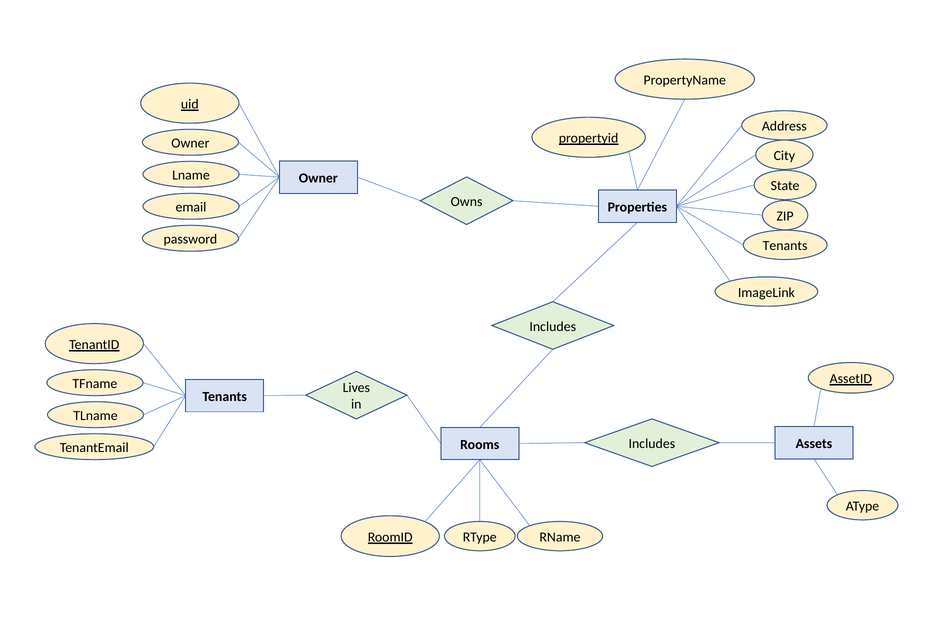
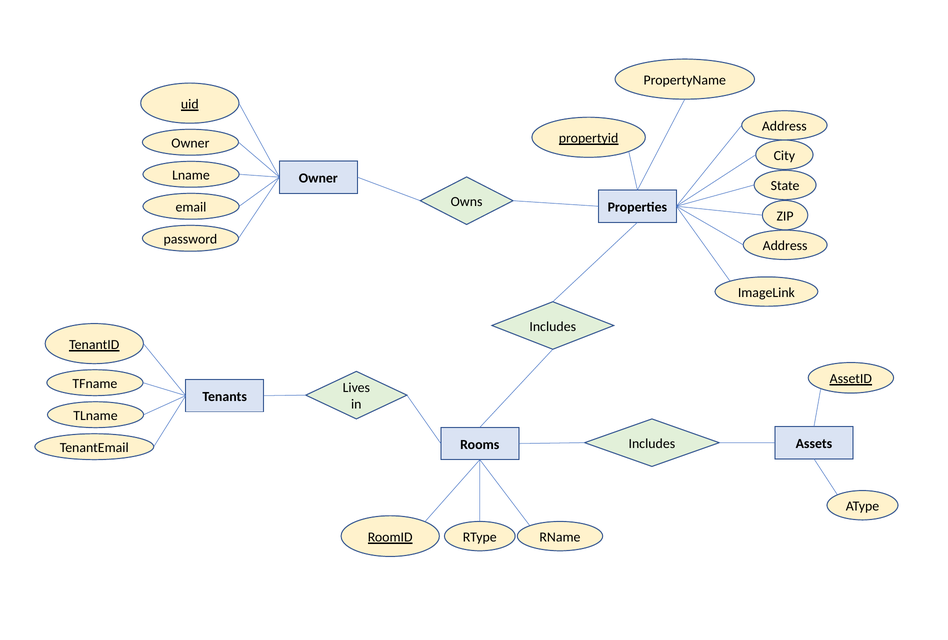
Tenants: Tenants -> Address (785, 246)
